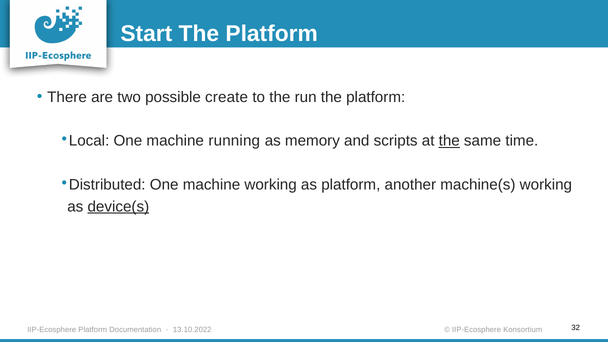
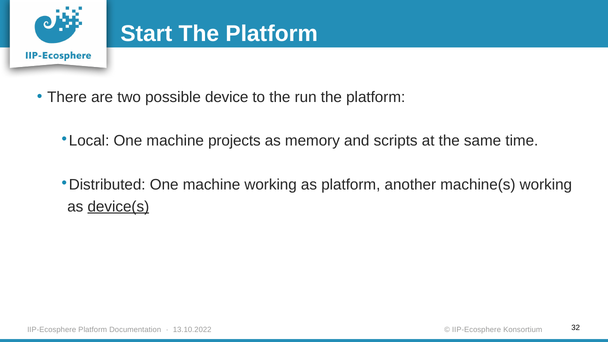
create: create -> device (227, 97)
running: running -> projects (234, 141)
the underline: present -> none (449, 141)
